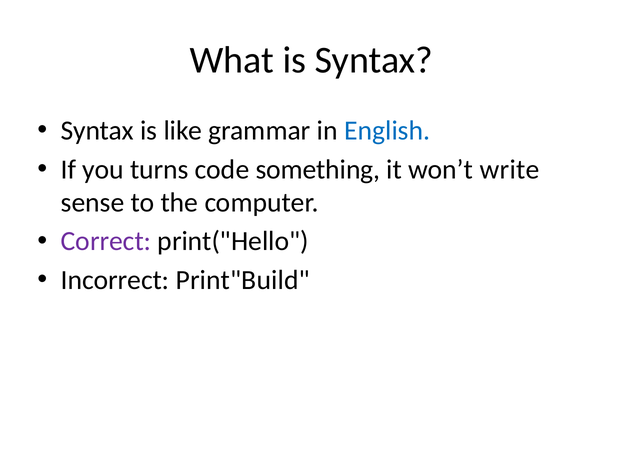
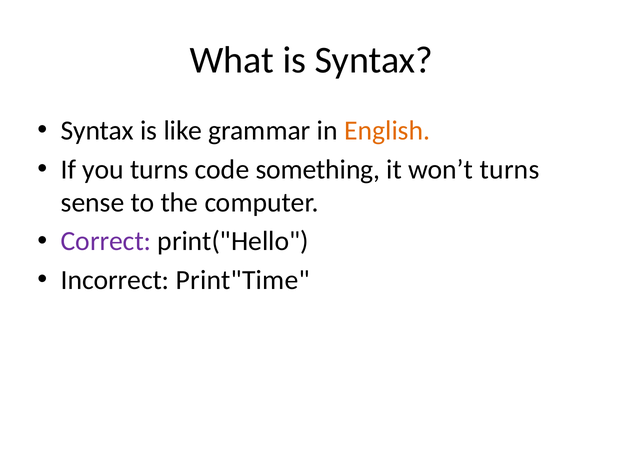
English colour: blue -> orange (387, 131)
won’t write: write -> turns (510, 169)
Print"Build: Print"Build -> Print"Time (243, 280)
